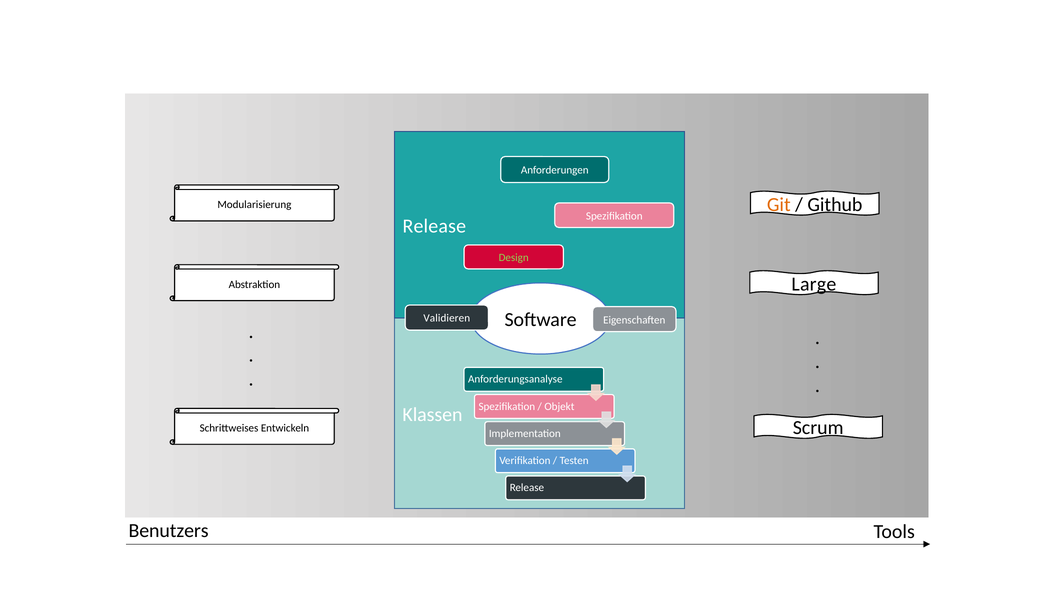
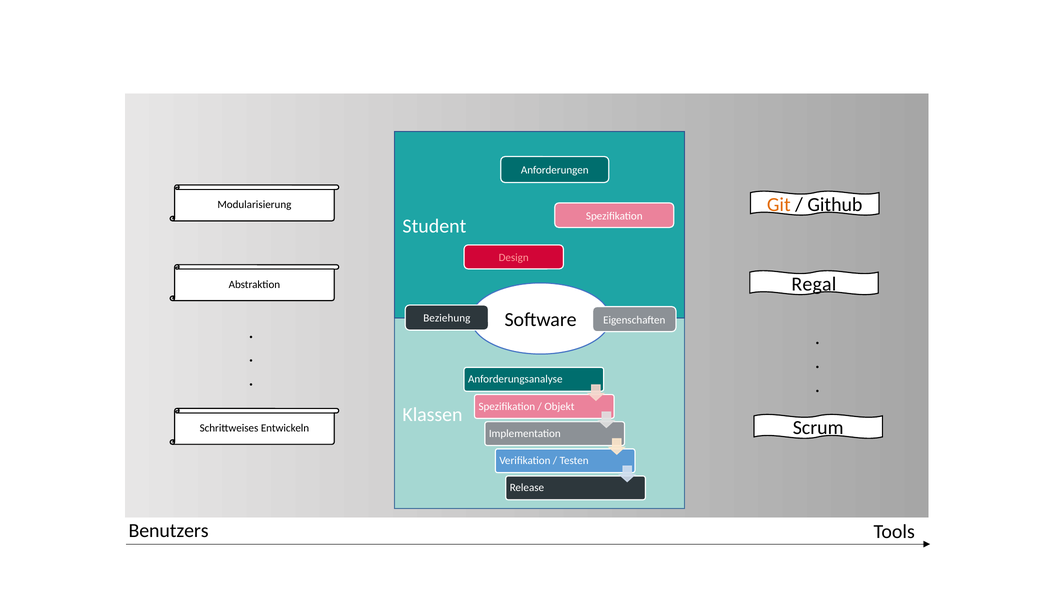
Release: Release -> Student (434, 226)
Design colour: light green -> pink (514, 258)
Large: Large -> Regal (814, 284)
Validieren: Validieren -> Beziehung (447, 319)
